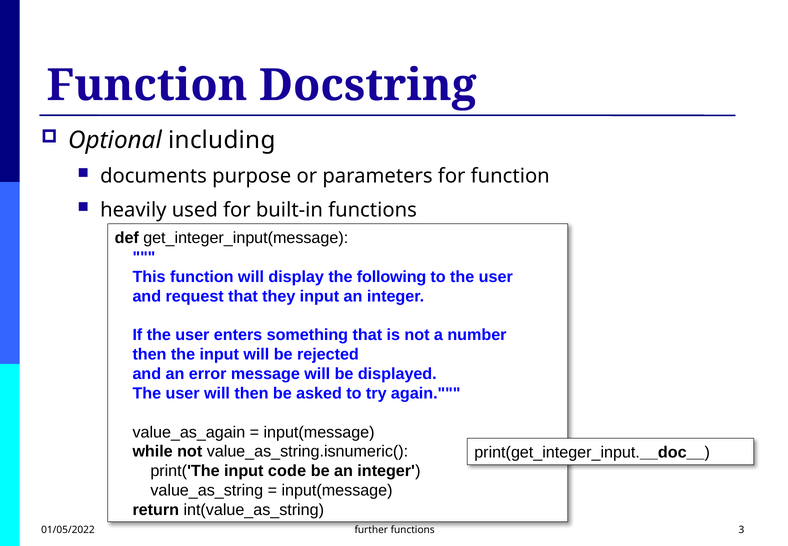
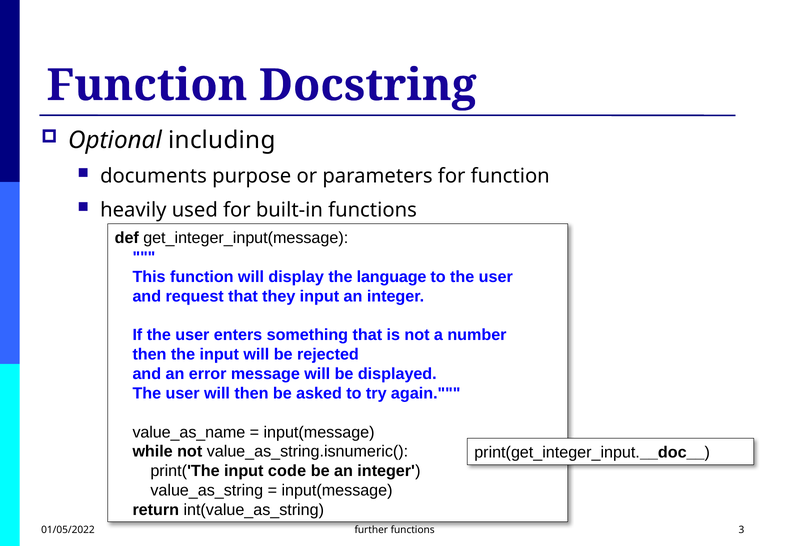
following: following -> language (392, 277)
value_as_again: value_as_again -> value_as_name (189, 432)
